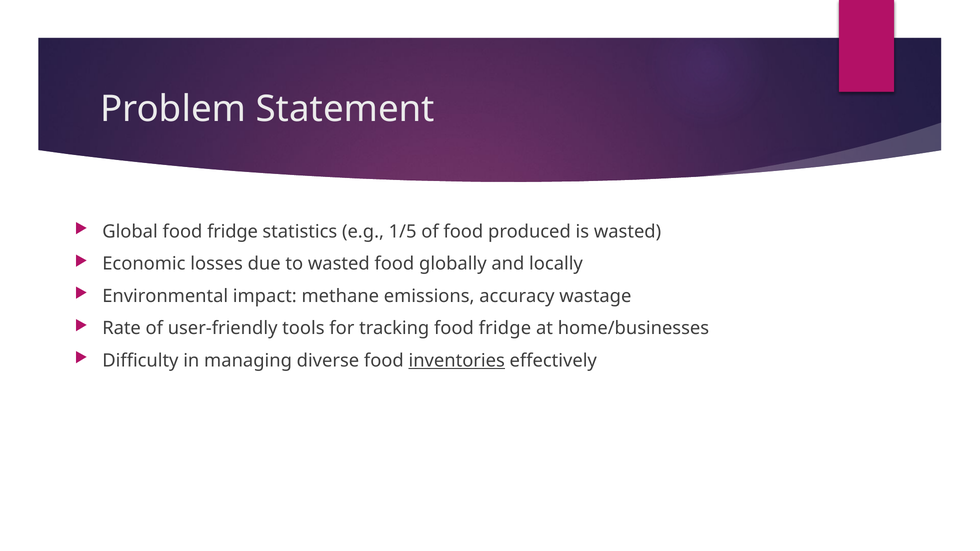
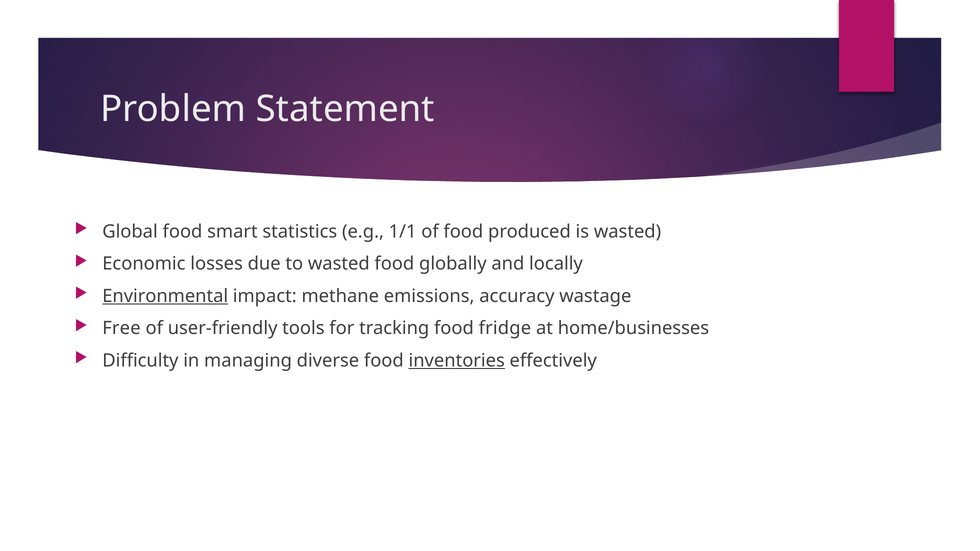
Global food fridge: fridge -> smart (232, 232)
1/5: 1/5 -> 1/1 (403, 232)
Environmental underline: none -> present (165, 296)
Rate: Rate -> Free (121, 329)
